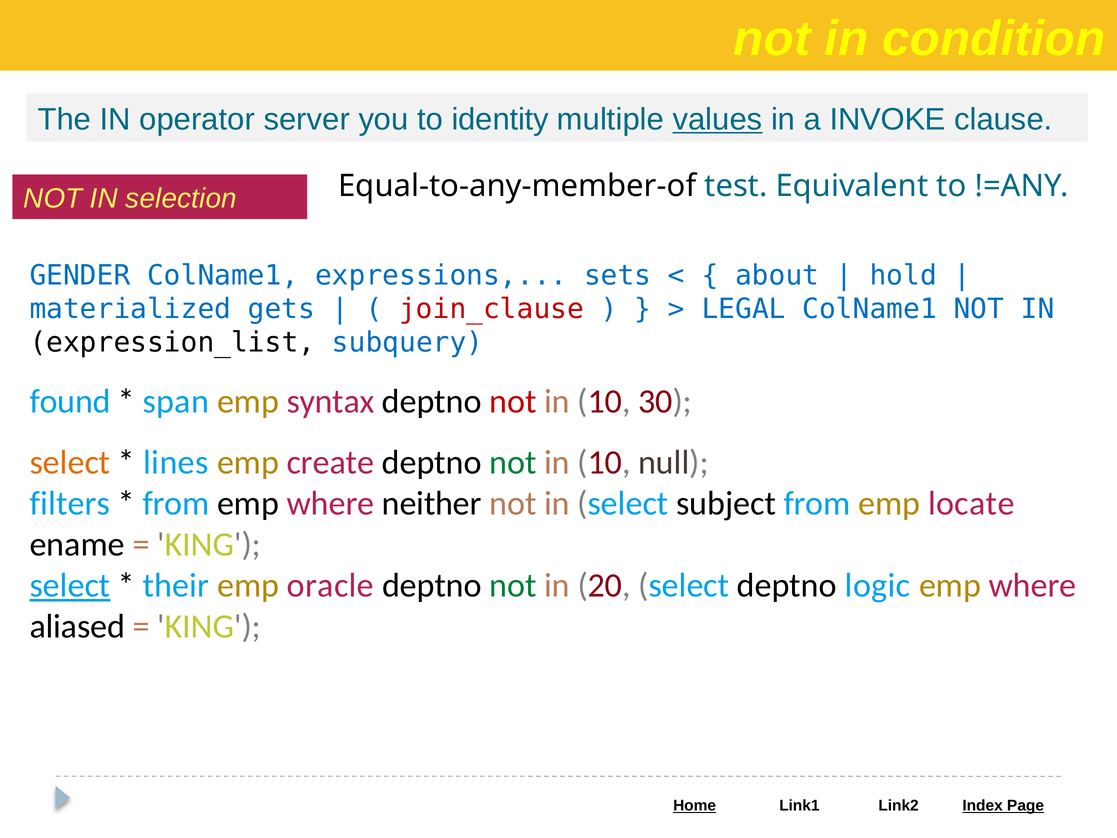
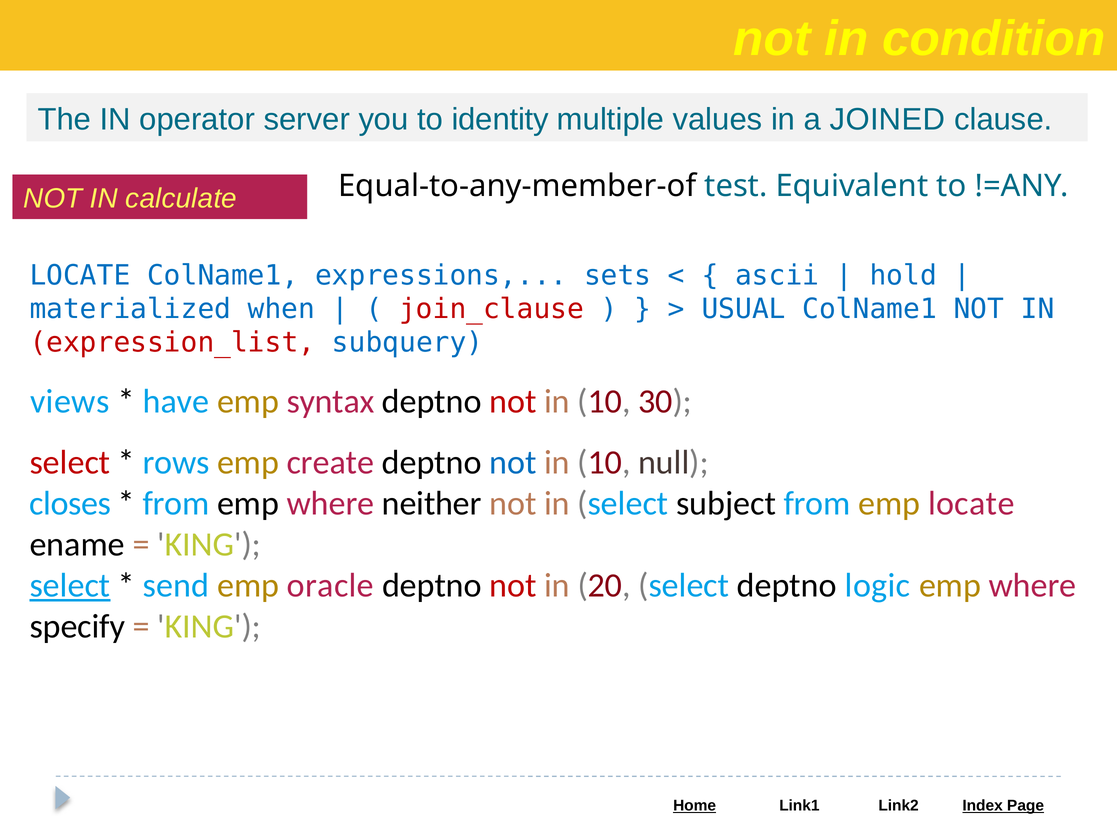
values underline: present -> none (717, 119)
INVOKE: INVOKE -> JOINED (887, 119)
selection: selection -> calculate (181, 199)
GENDER: GENDER -> LOCATE (80, 275)
about: about -> ascii (777, 275)
gets: gets -> when (281, 309)
LEGAL: LEGAL -> USUAL (744, 309)
expression_list colour: black -> red (172, 343)
found: found -> views (70, 401)
span: span -> have (176, 401)
select colour: orange -> red (70, 463)
lines: lines -> rows (176, 463)
not colour: green -> blue (513, 463)
filters: filters -> closes (70, 504)
their: their -> send (176, 585)
not colour: green -> red (513, 585)
aliased: aliased -> specify (77, 626)
